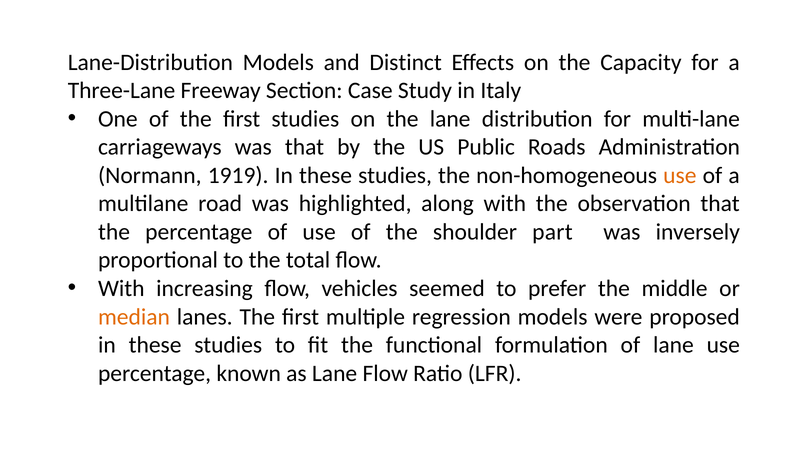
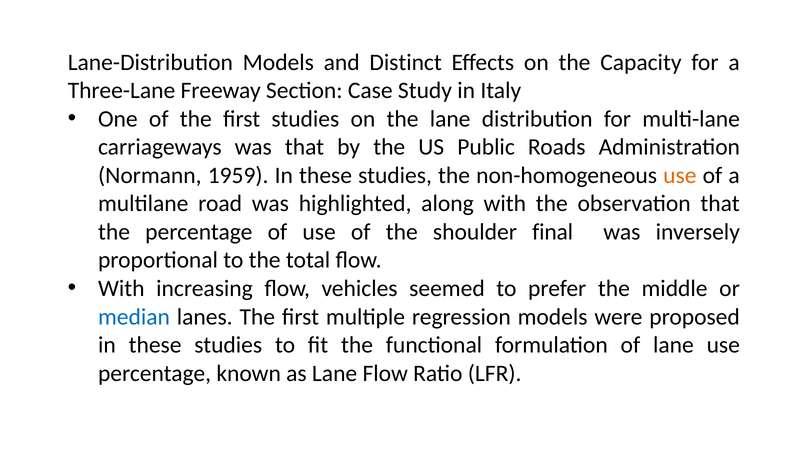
1919: 1919 -> 1959 (238, 176)
part: part -> final (553, 232)
median colour: orange -> blue (134, 317)
